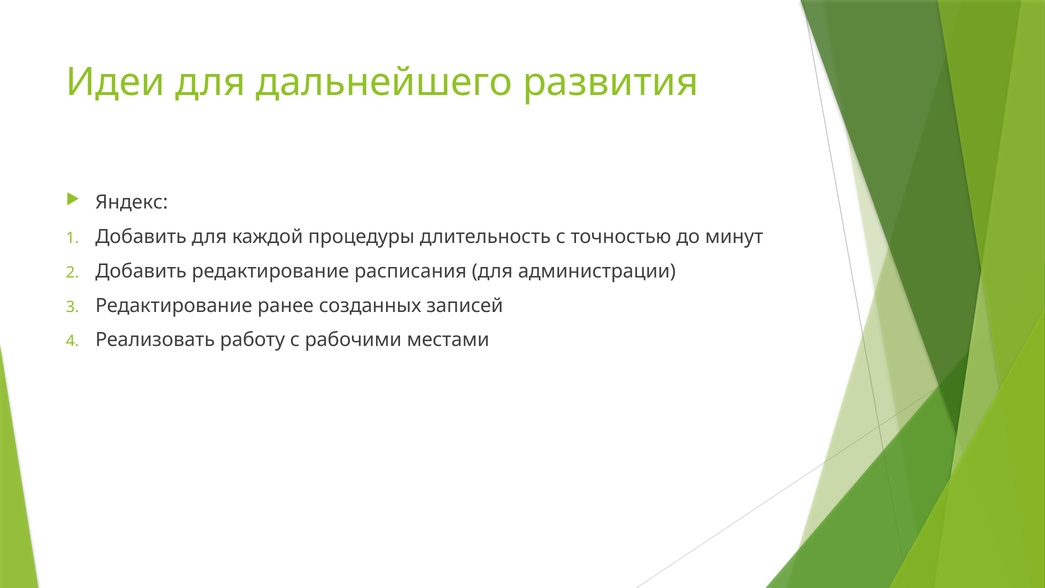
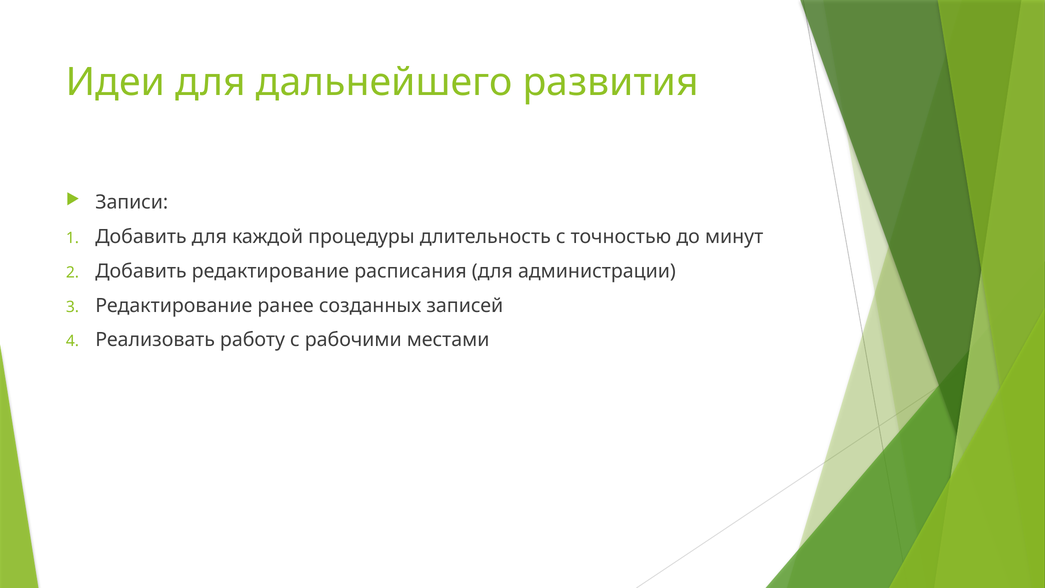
Яндекс: Яндекс -> Записи (132, 202)
